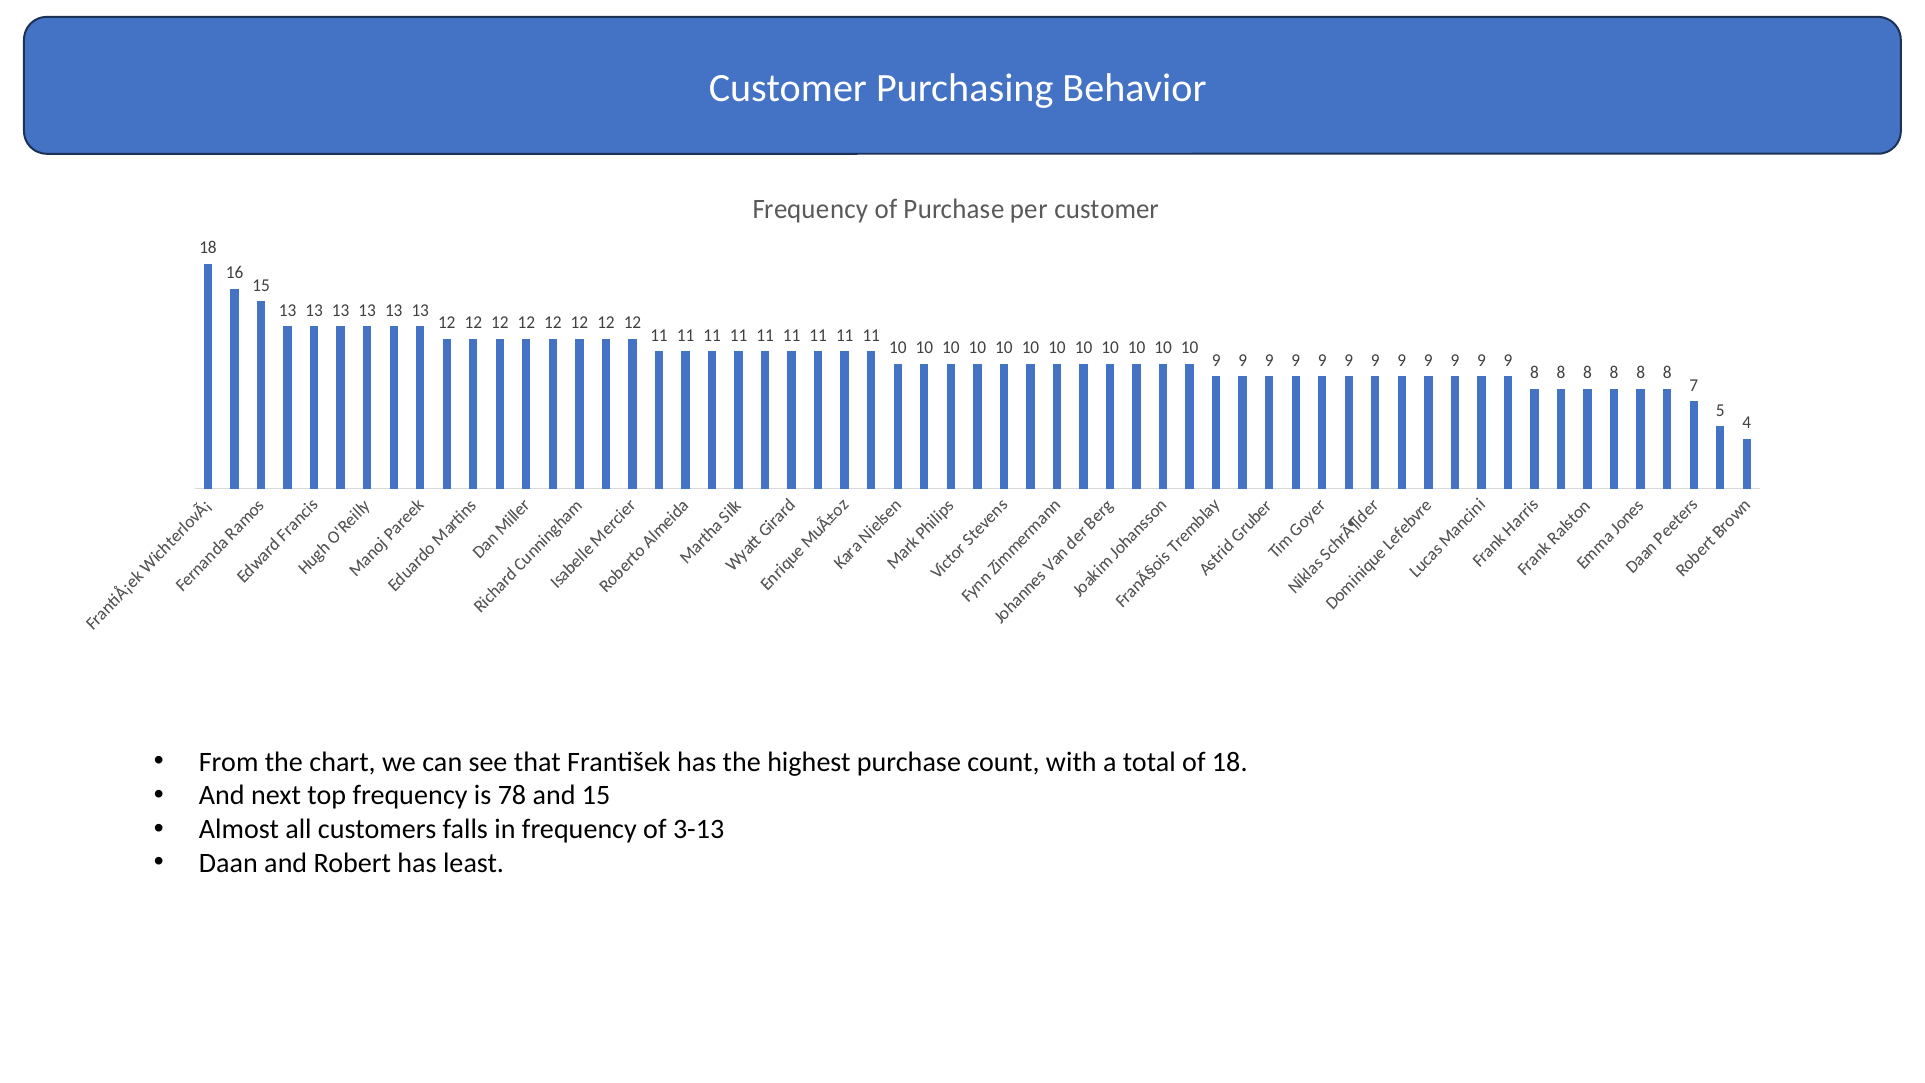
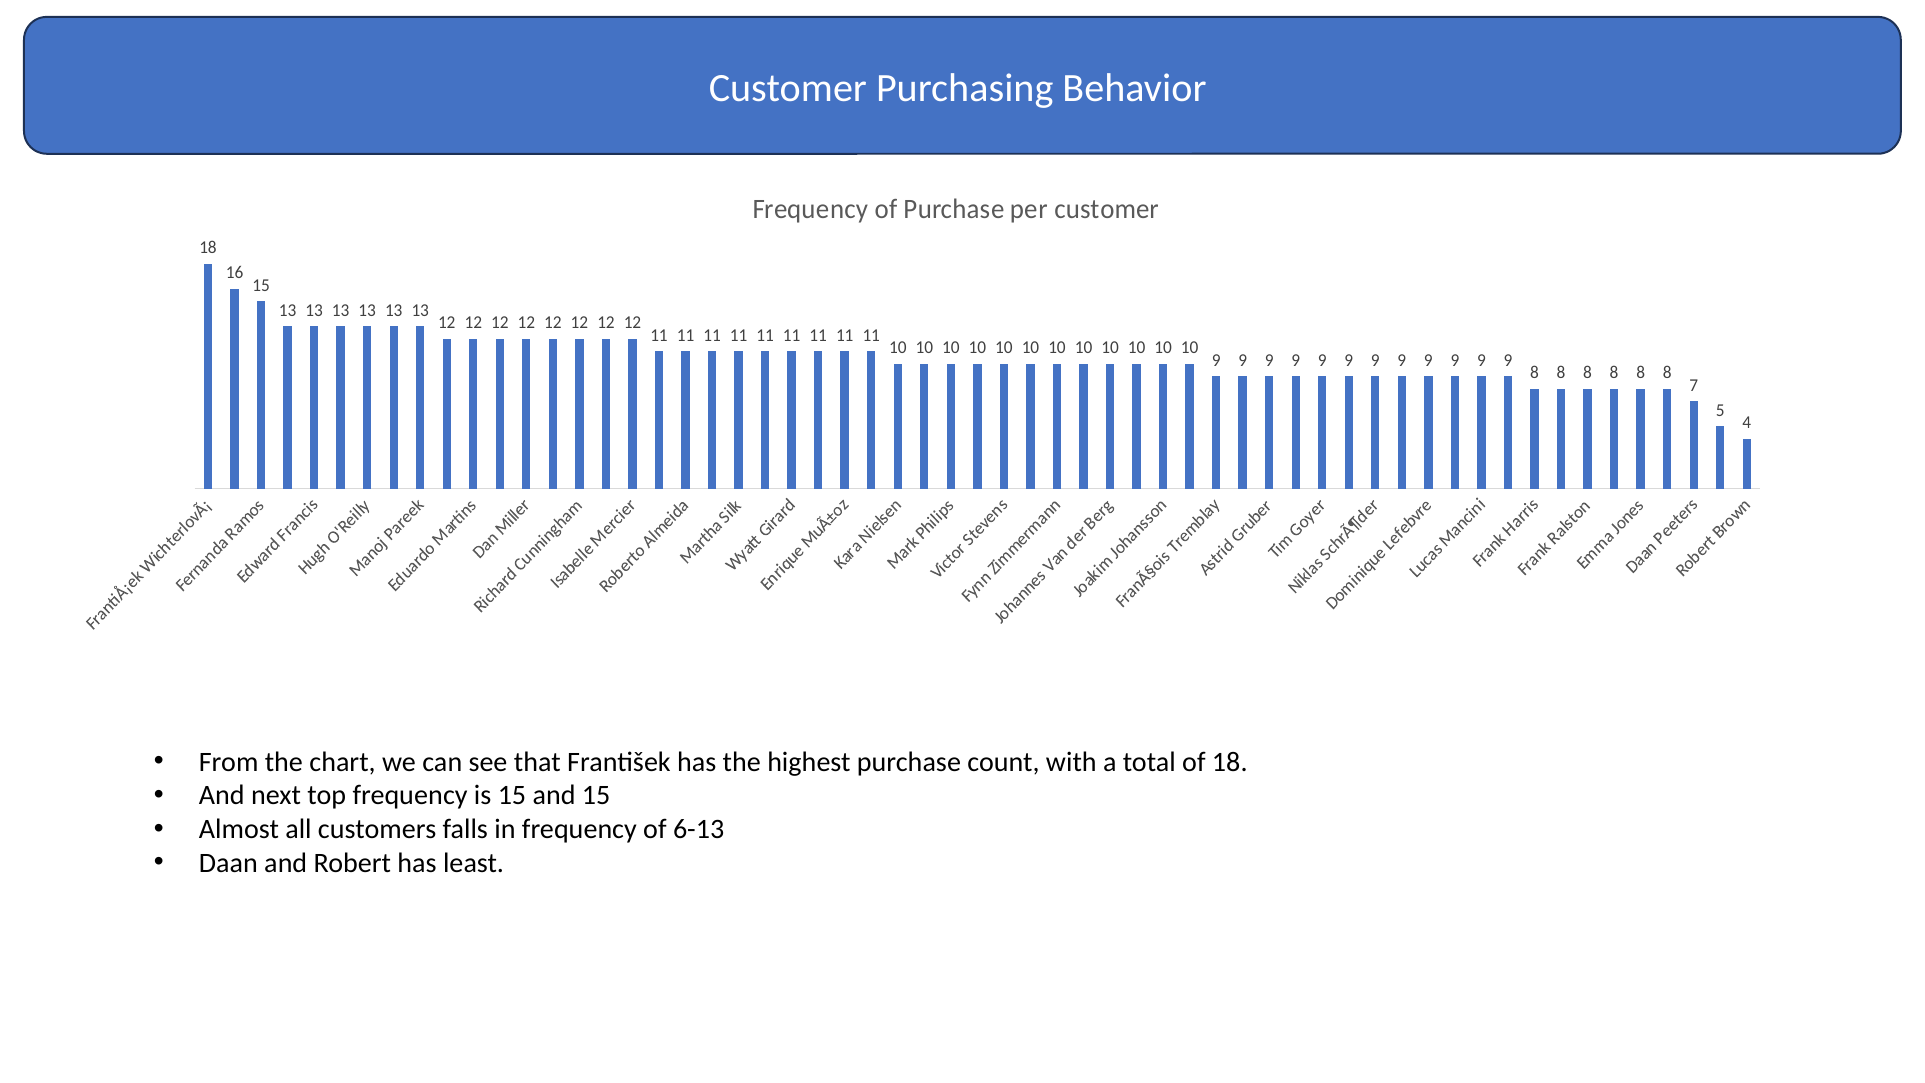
is 78: 78 -> 15 (512, 796)
3-13: 3-13 -> 6-13 (699, 829)
